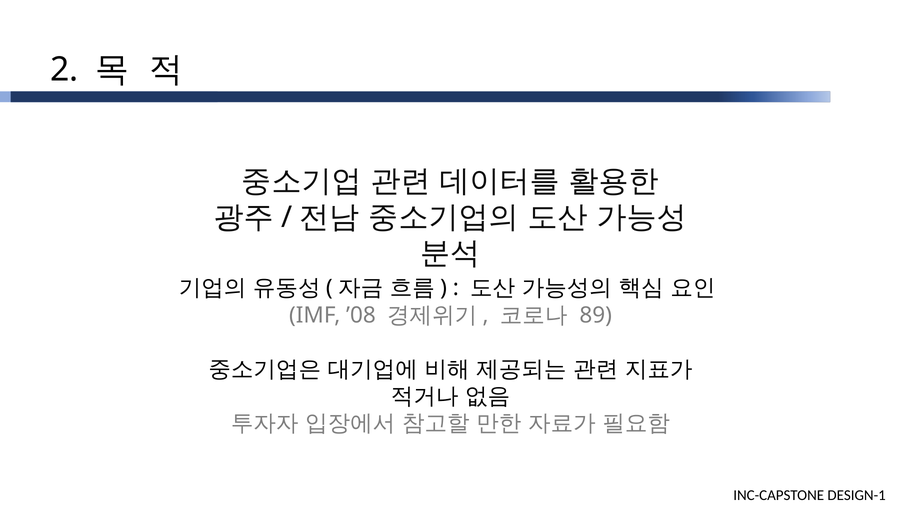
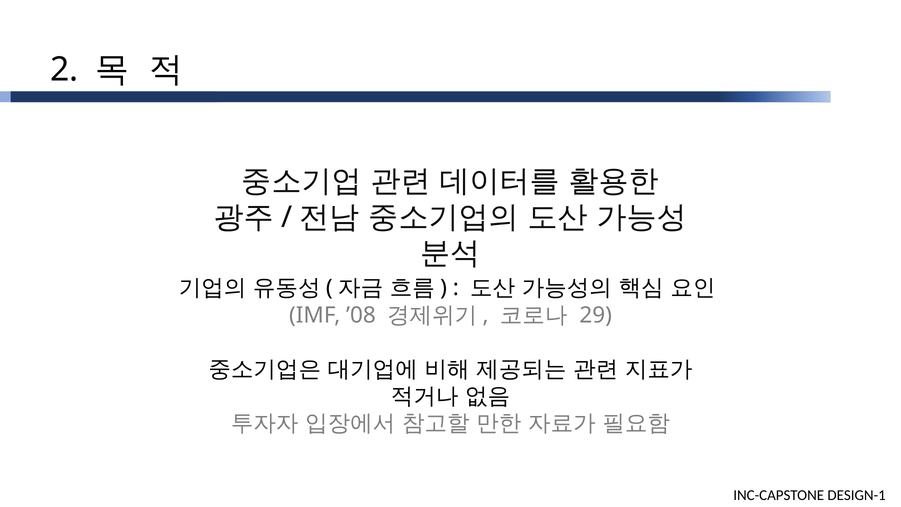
89: 89 -> 29 (596, 315)
